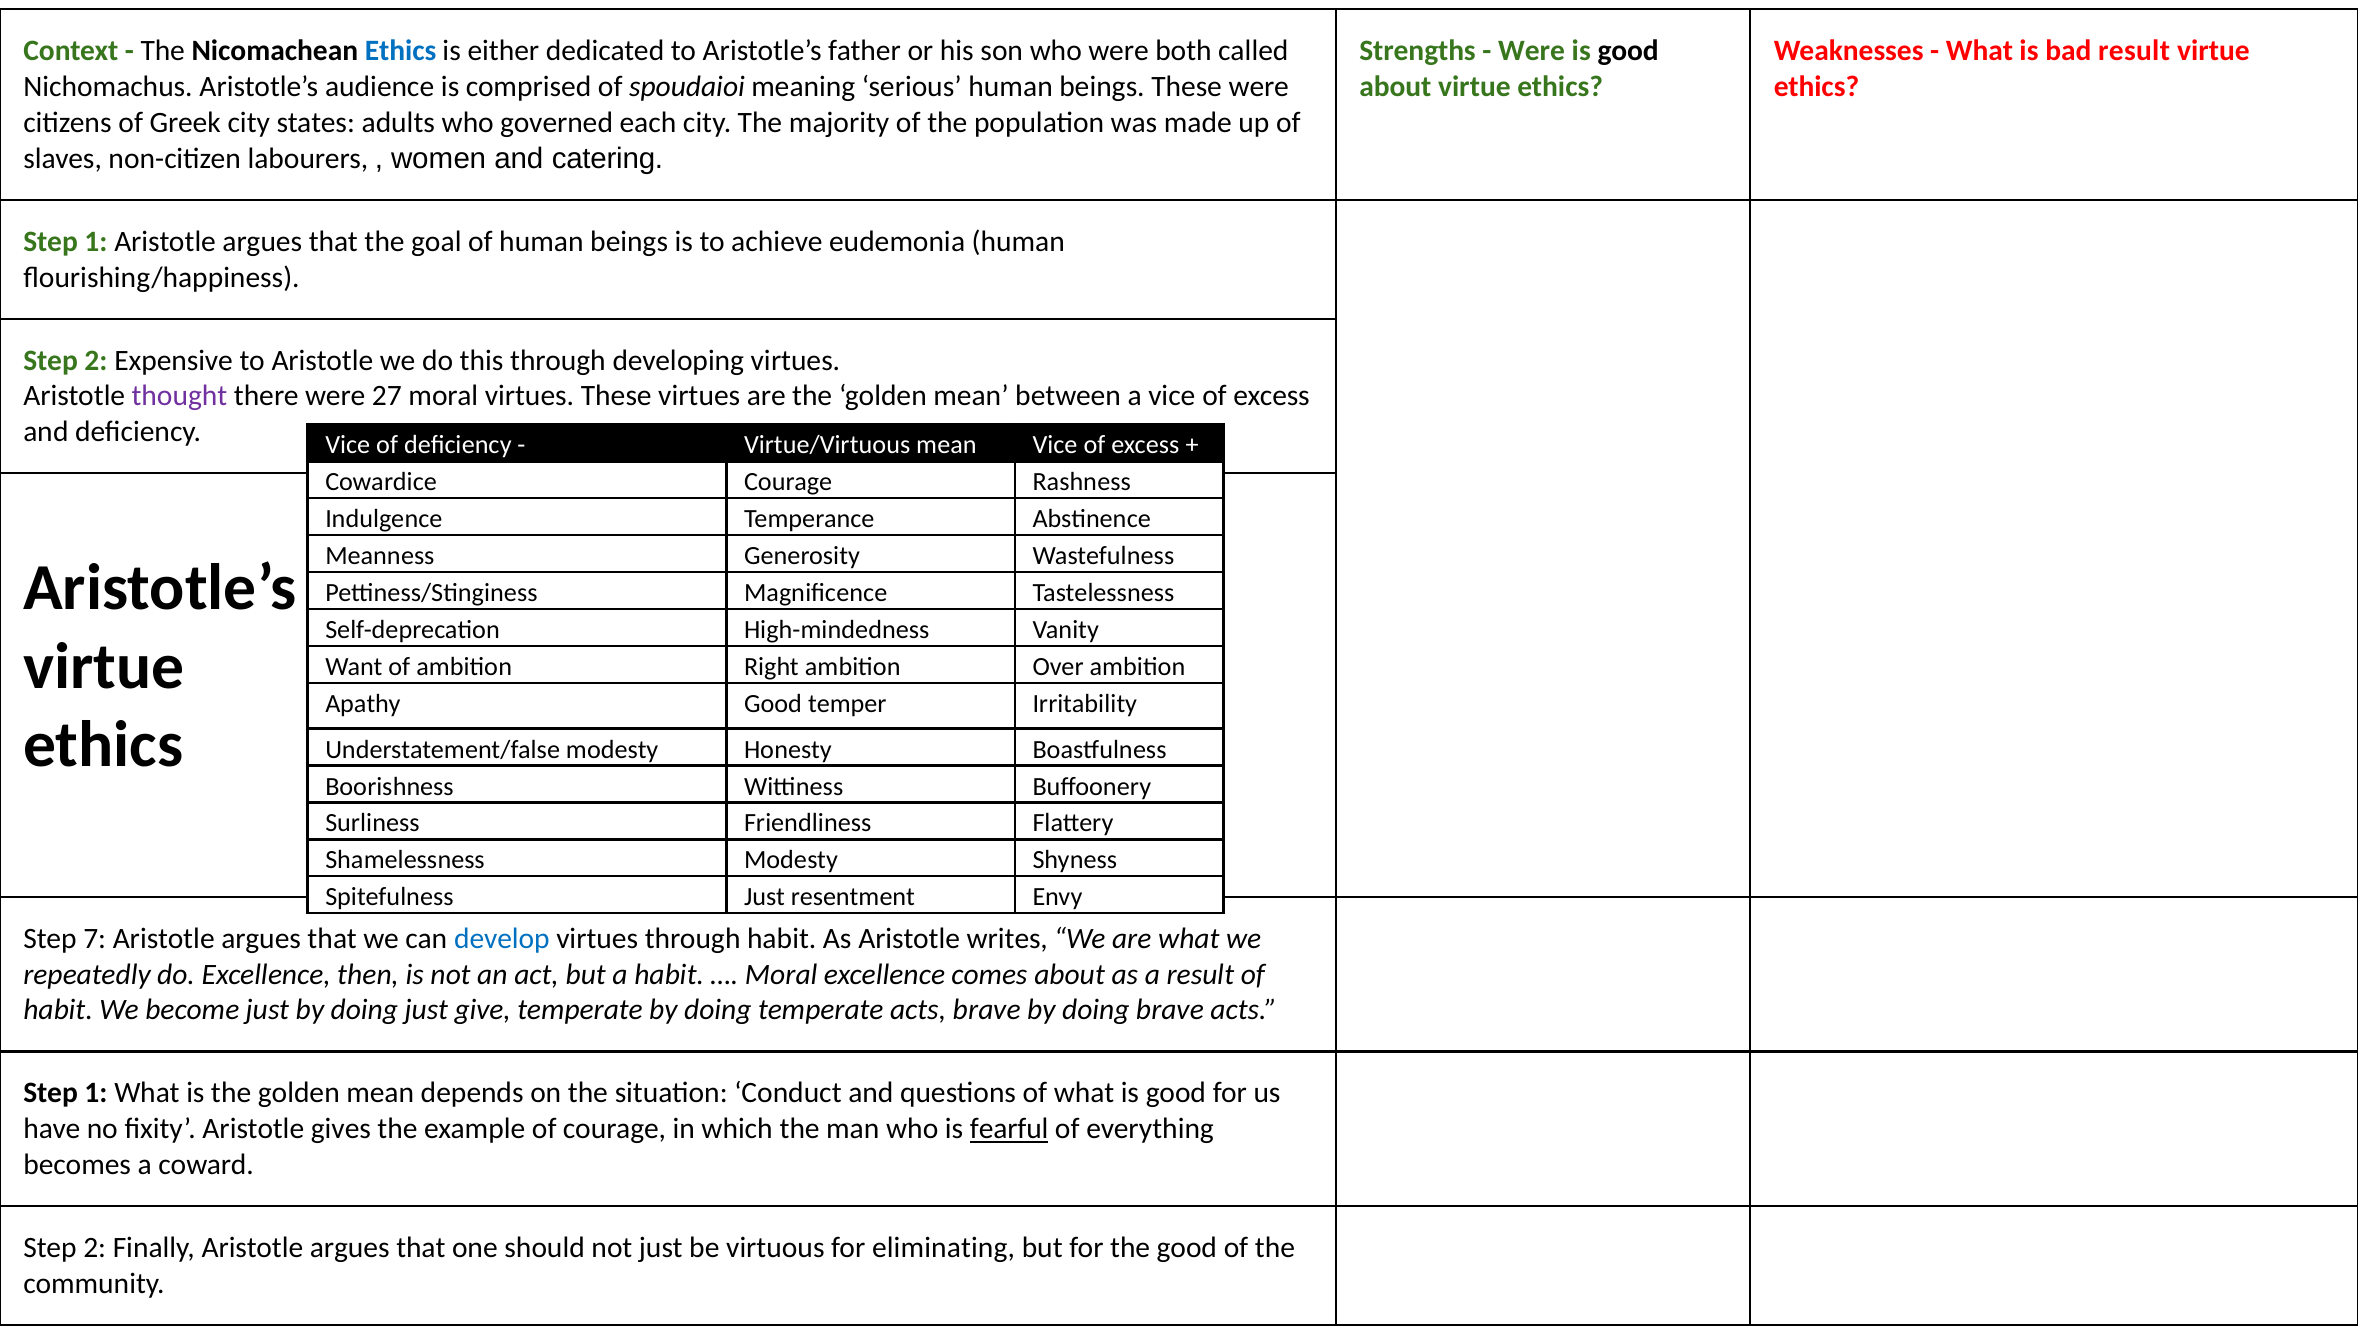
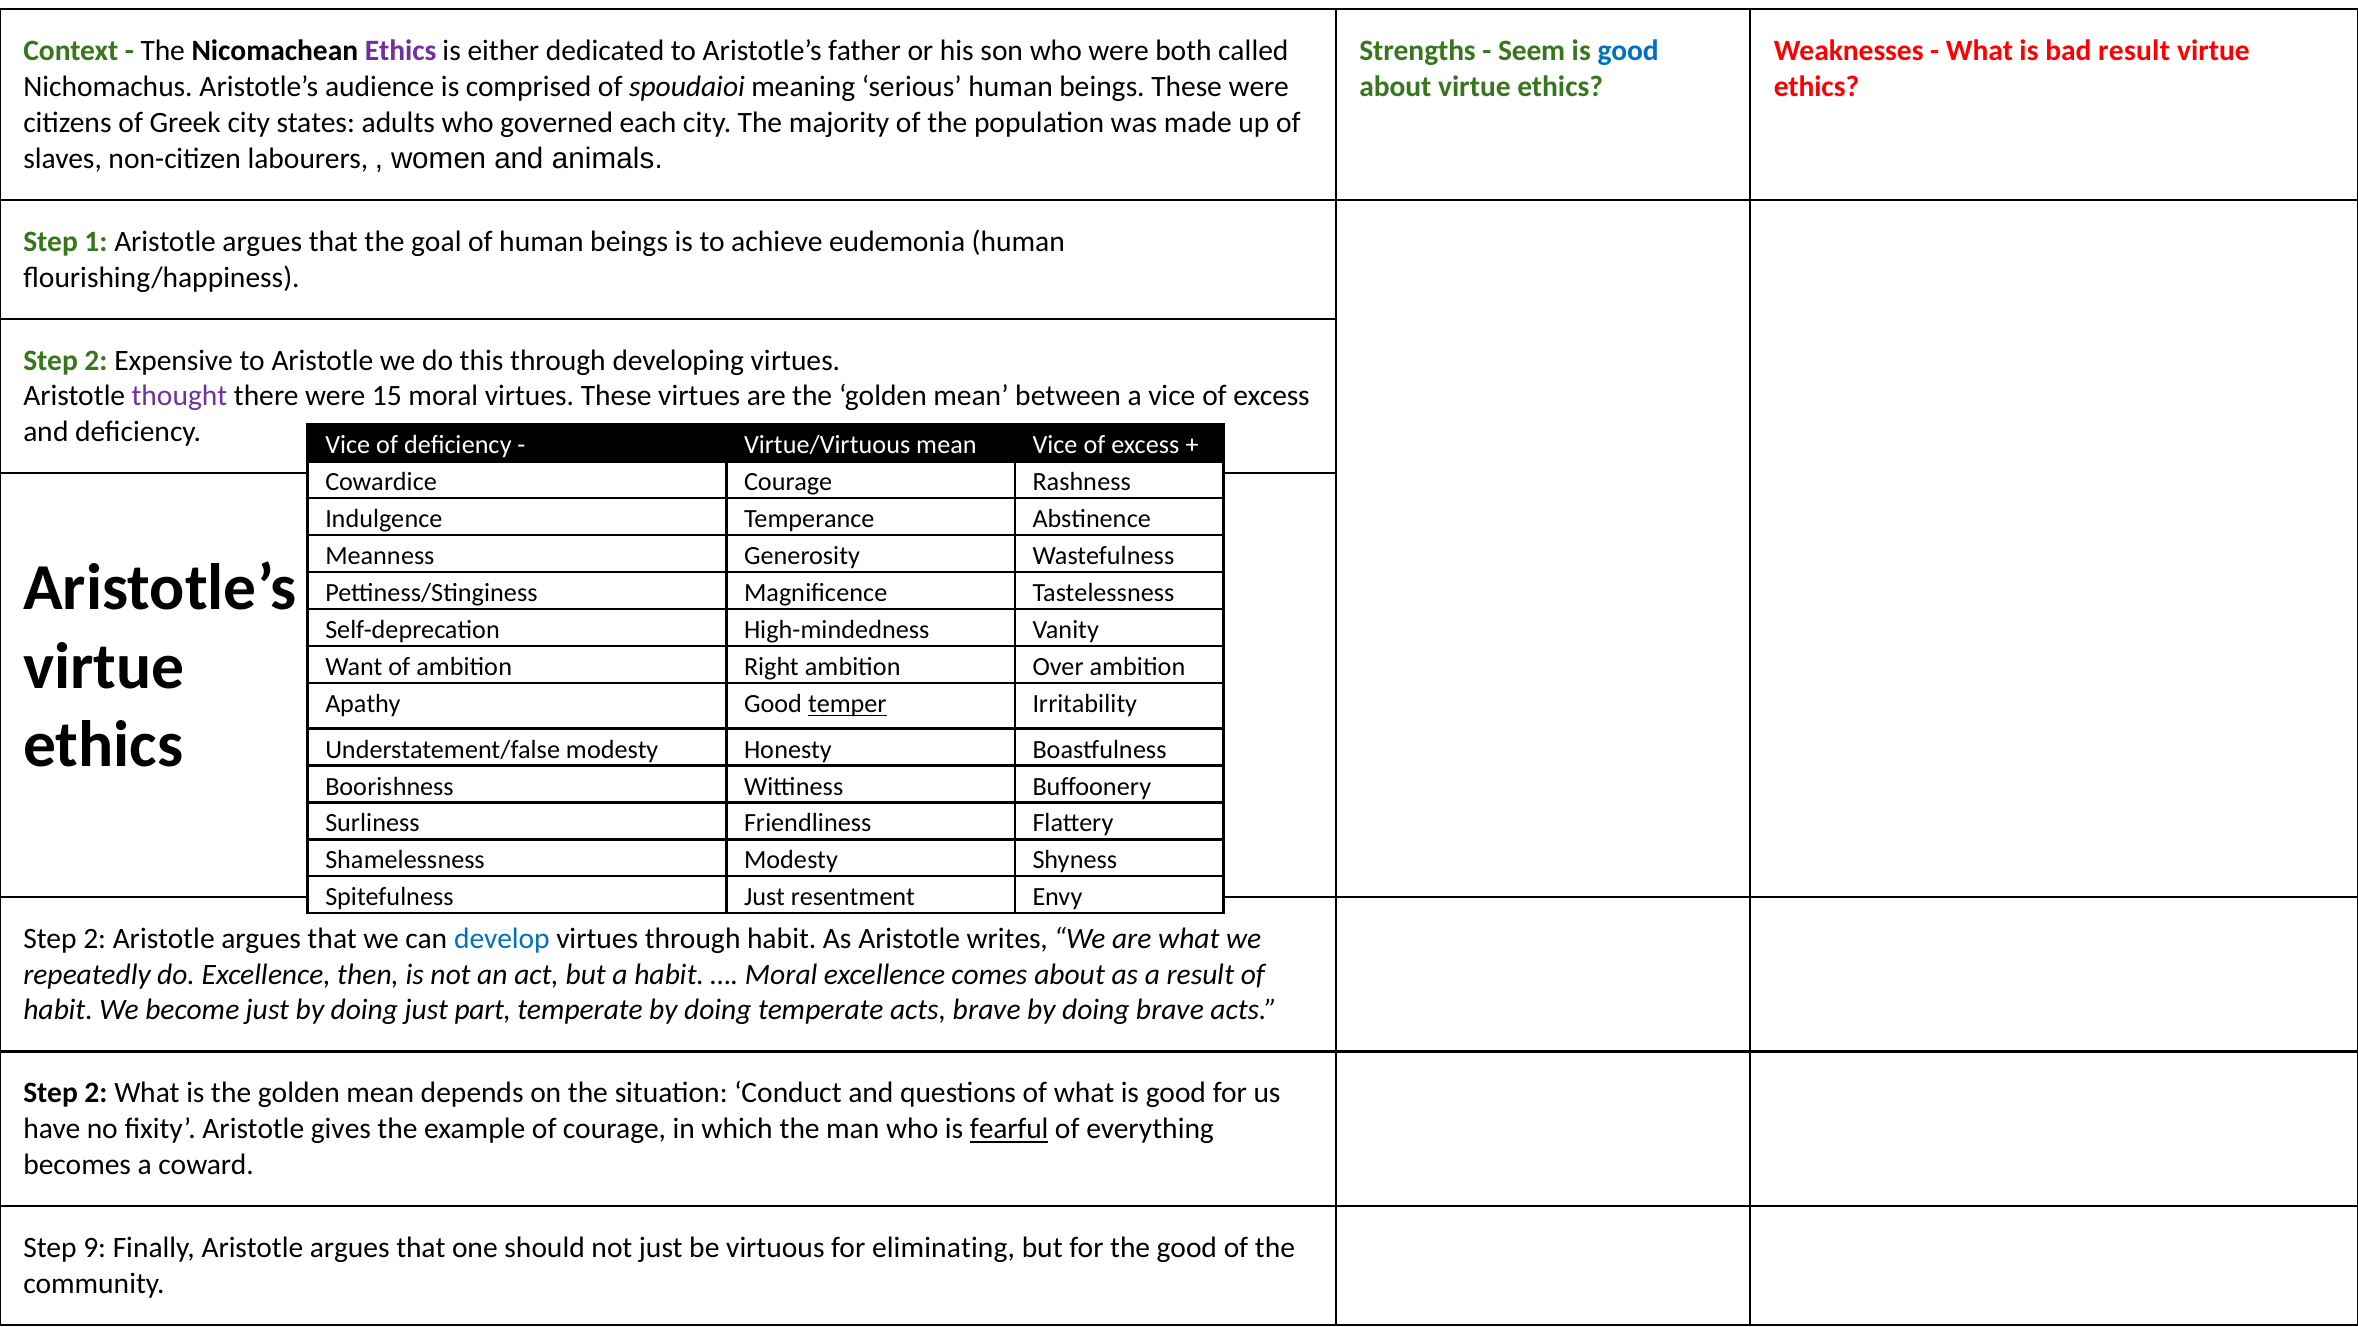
Ethics colour: blue -> purple (401, 51)
Were: Were -> Seem (1532, 51)
good colour: black -> blue (1628, 51)
catering: catering -> animals (607, 159)
27: 27 -> 15 (387, 396)
temper underline: none -> present (847, 704)
7: 7 -> 2 (95, 938)
give: give -> part (483, 1010)
1: 1 -> 2 (96, 1093)
2: 2 -> 9 (95, 1247)
